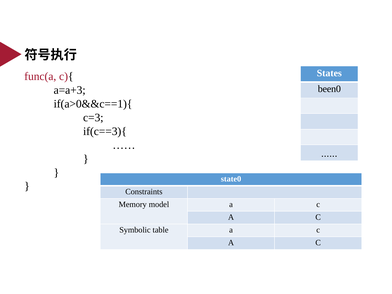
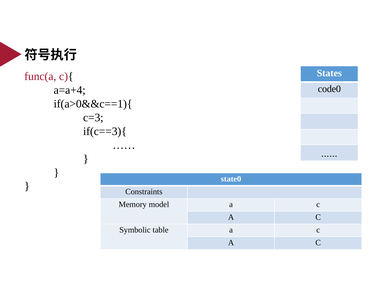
been0: been0 -> code0 (329, 89)
a=a+3: a=a+3 -> a=a+4 (70, 90)
